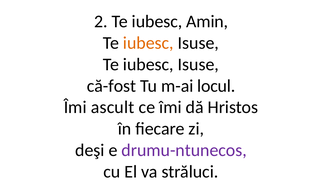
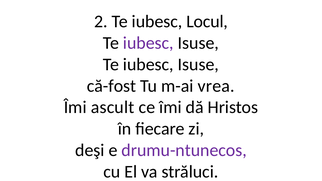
Amin: Amin -> Locul (207, 22)
iubesc colour: orange -> purple (148, 43)
locul: locul -> vrea (216, 86)
